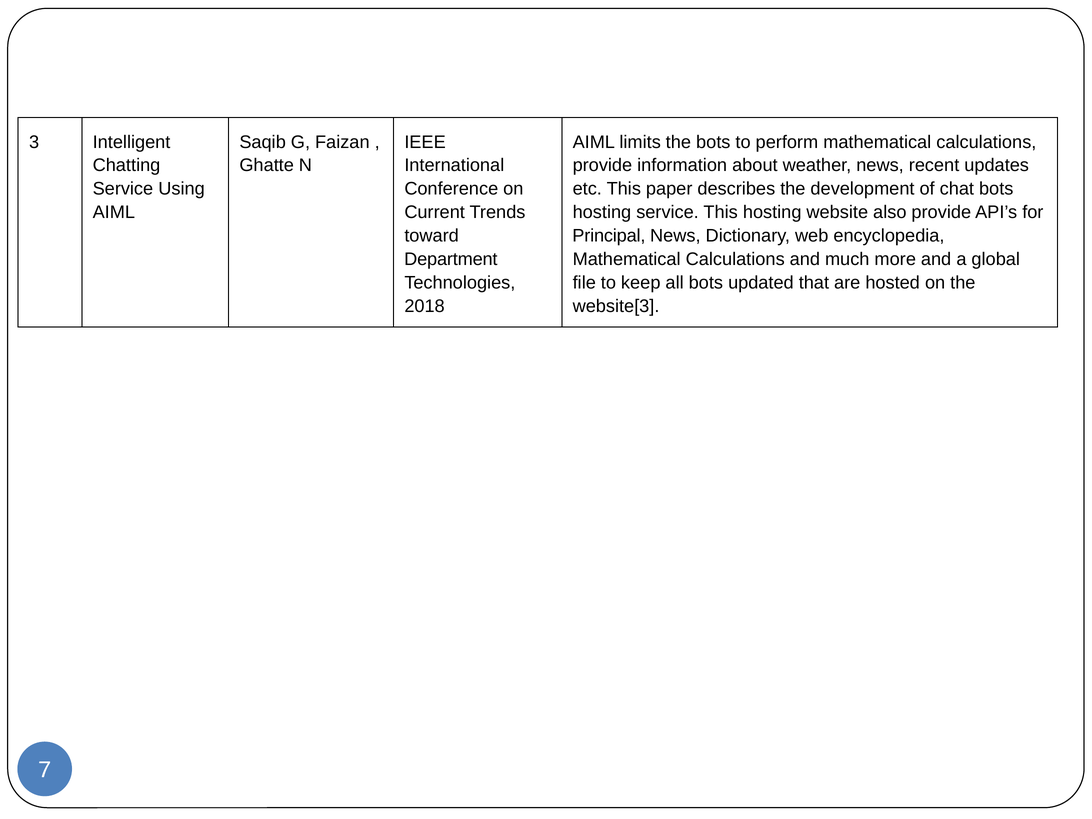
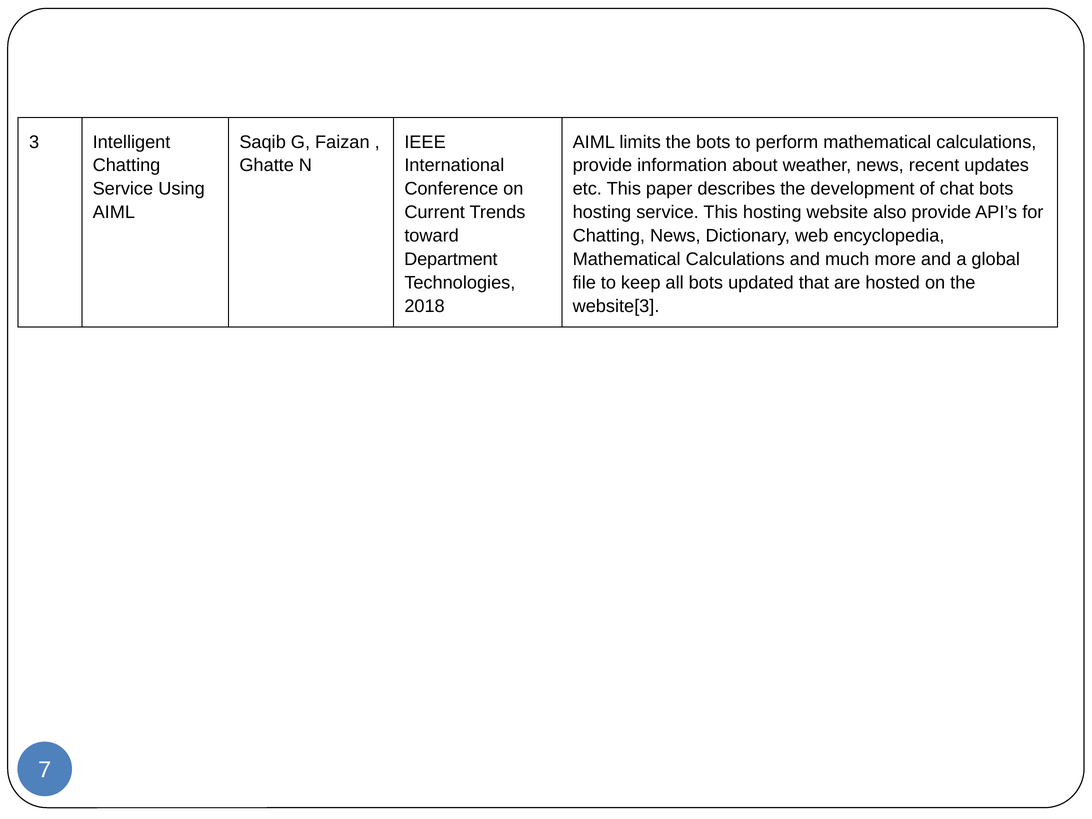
Principal: Principal -> Chatting (609, 236)
